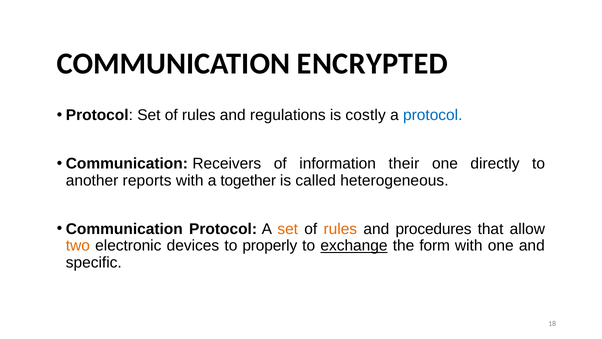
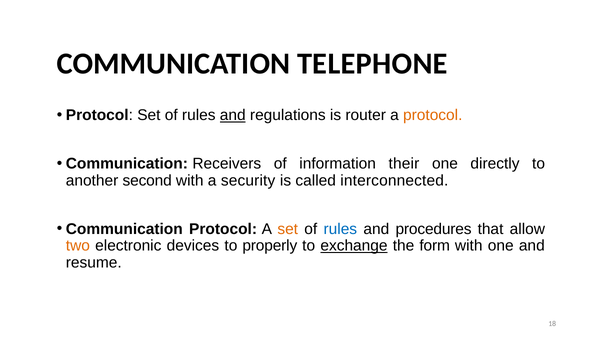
ENCRYPTED: ENCRYPTED -> TELEPHONE (372, 63)
and underline: none -> present (233, 115)
costly: costly -> router (366, 115)
protocol colour: blue -> orange (433, 115)
reports: reports -> second (147, 180)
together: together -> security (248, 180)
heterogeneous: heterogeneous -> interconnected (394, 180)
rules colour: orange -> blue (340, 229)
specific: specific -> resume (94, 262)
